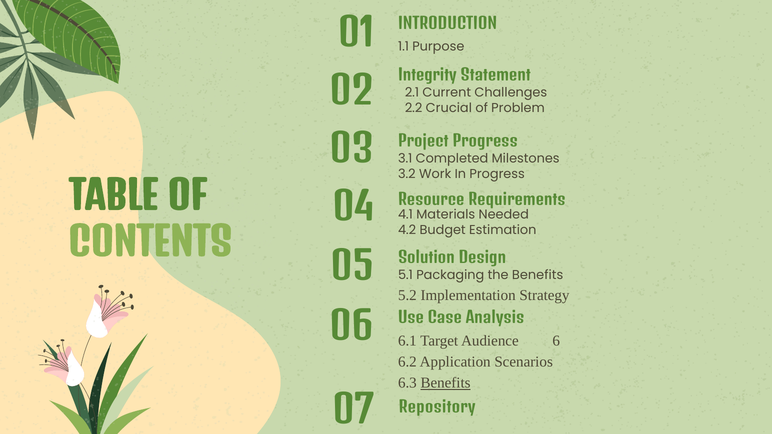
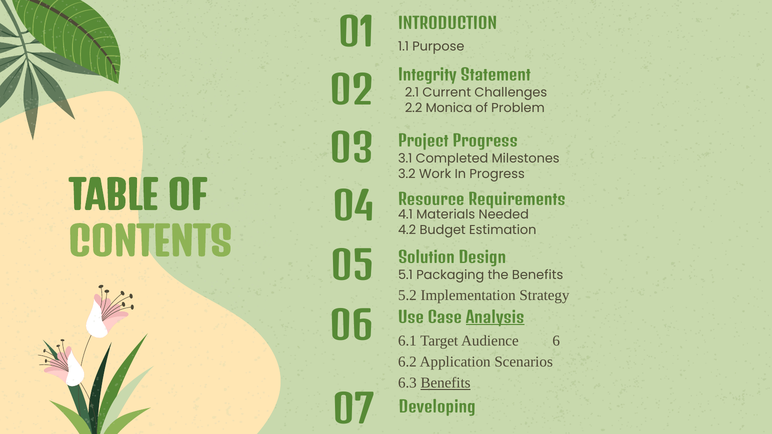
Crucial: Crucial -> Monica (449, 108)
Analysis underline: none -> present (495, 318)
Repository: Repository -> Developing (437, 408)
